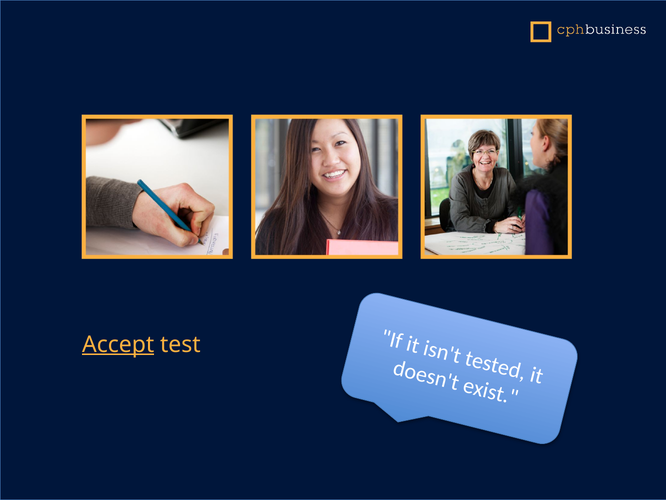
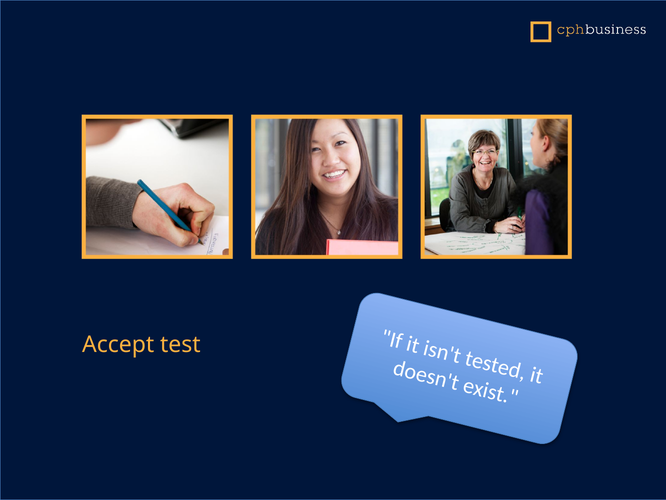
Accept underline: present -> none (118, 344)
